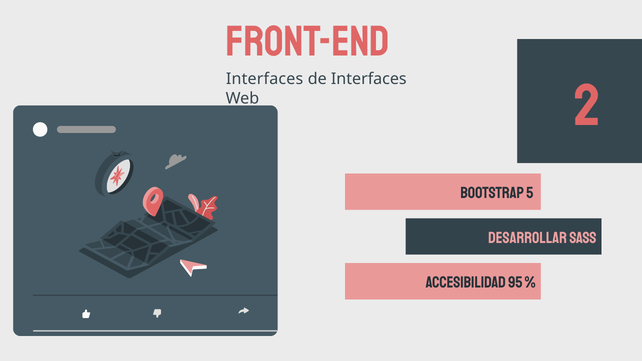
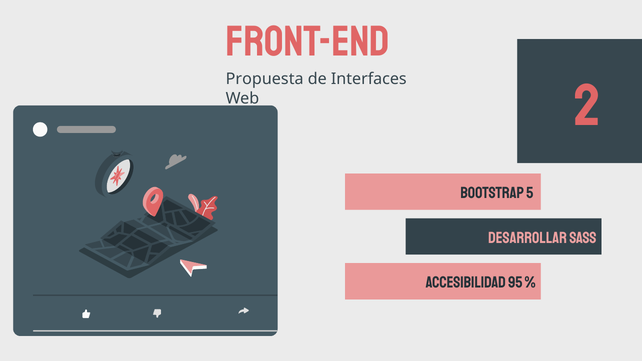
Interfaces: Interfaces -> Propuesta (265, 79)
